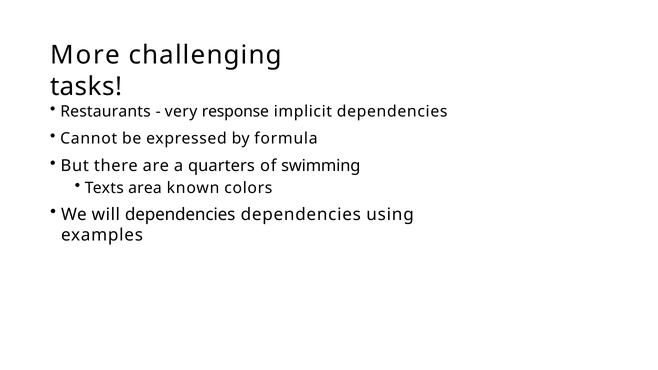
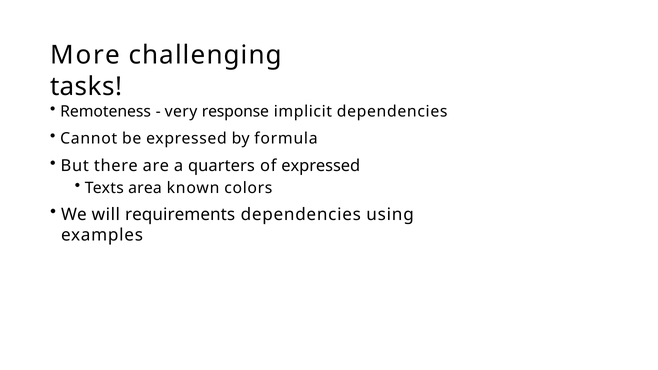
Restaurants: Restaurants -> Remoteness (106, 112)
of swimming: swimming -> expressed (321, 166)
will dependencies: dependencies -> requirements (180, 215)
